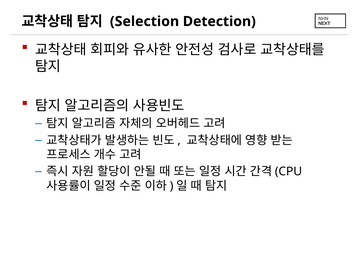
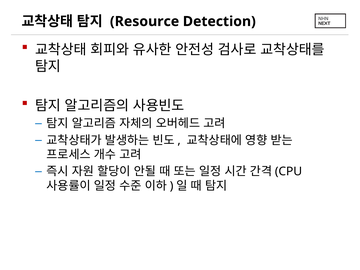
Selection: Selection -> Resource (145, 21)
